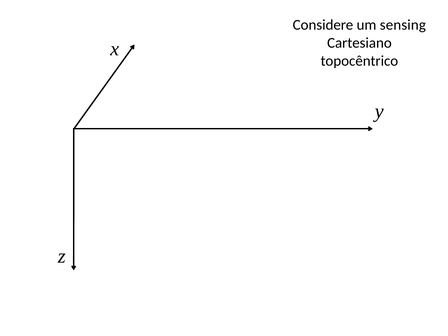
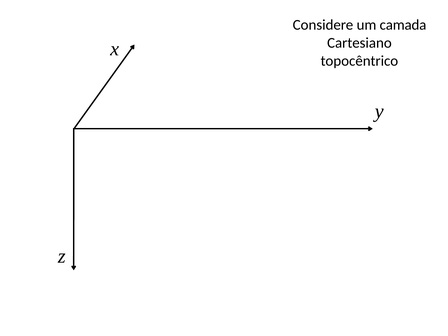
sensing: sensing -> camada (403, 25)
